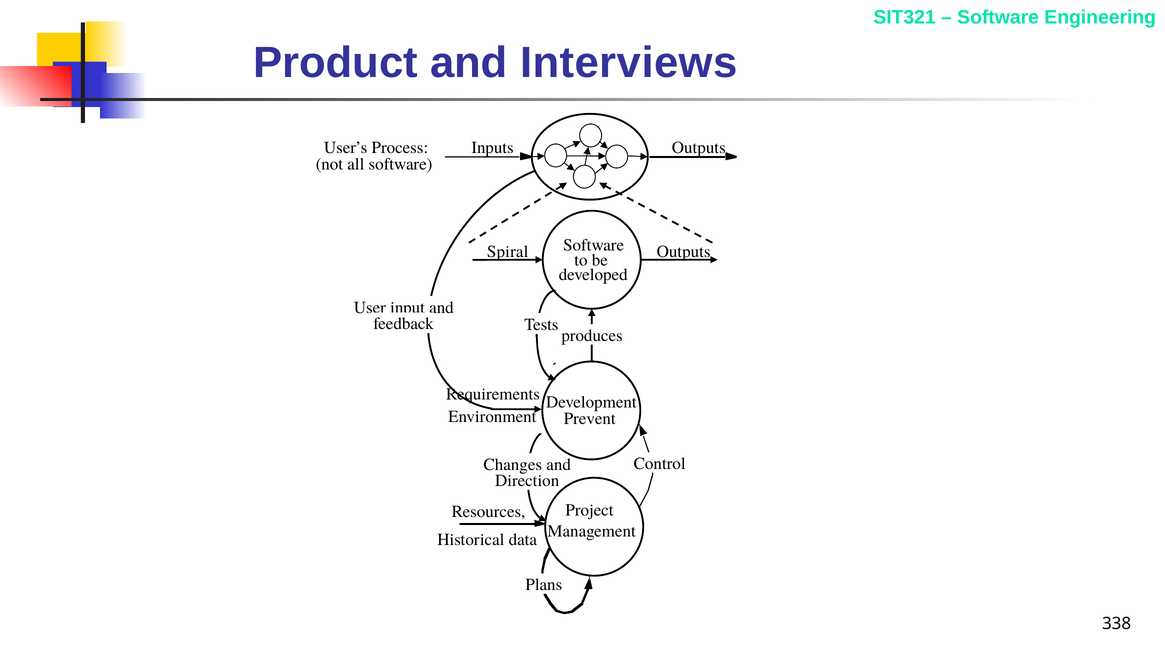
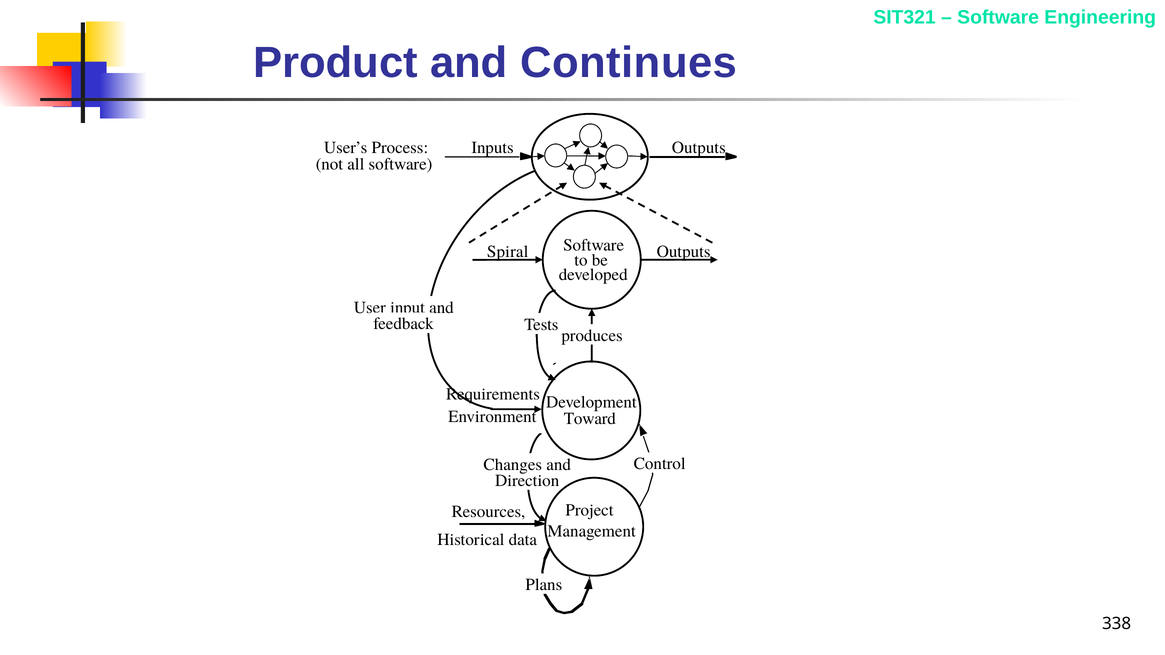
Interviews: Interviews -> Continues (629, 63)
Prevent: Prevent -> Toward (590, 419)
